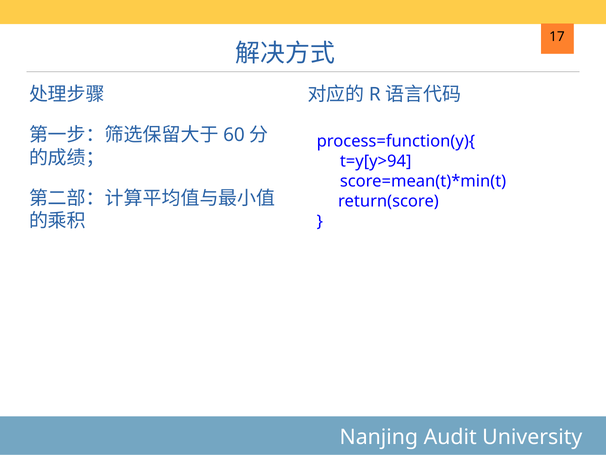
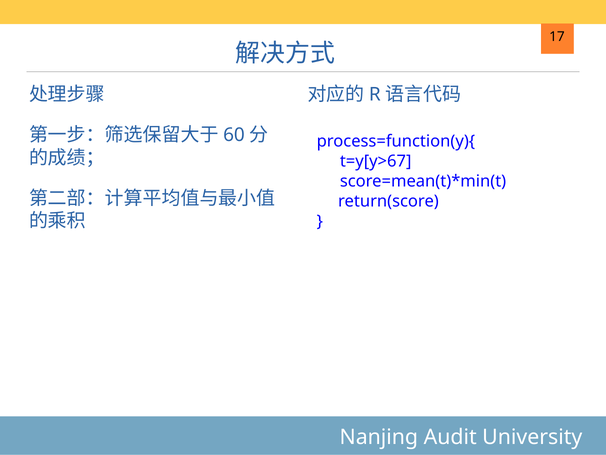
t=y[y>94: t=y[y>94 -> t=y[y>67 (376, 161)
